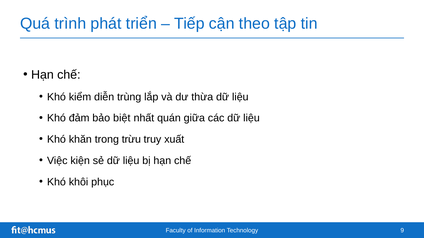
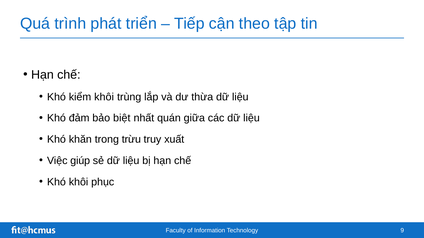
kiểm diễn: diễn -> khôi (104, 97)
kiện: kiện -> giúp (80, 161)
